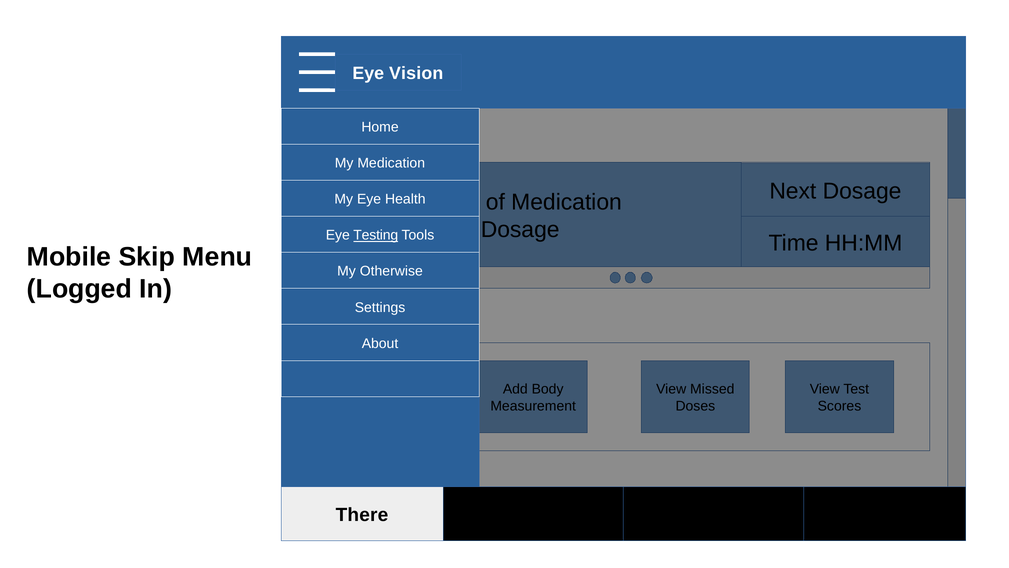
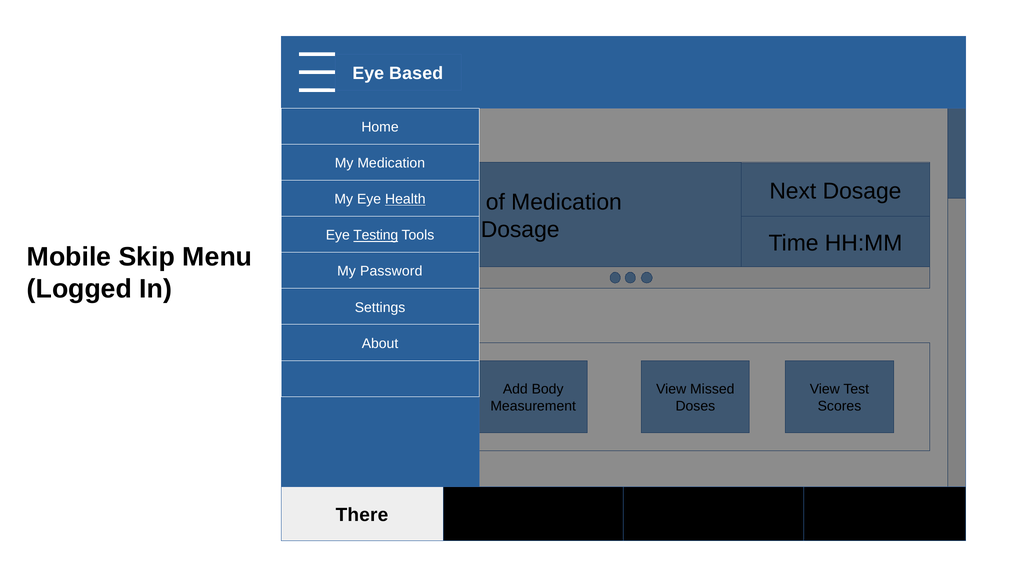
Eye Vision: Vision -> Based (416, 73)
Health underline: none -> present (405, 199)
Otherwise: Otherwise -> Password (391, 271)
